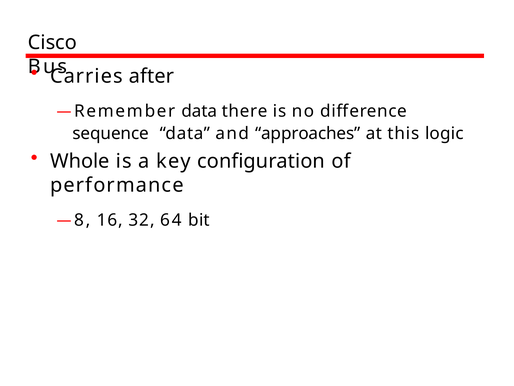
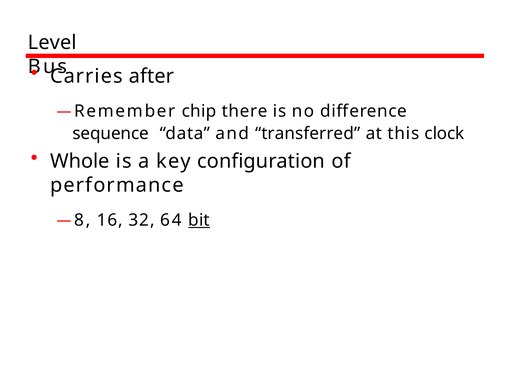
Cisco: Cisco -> Level (52, 43)
—Remember data: data -> chip (199, 111)
approaches: approaches -> transferred (308, 133)
logic: logic -> clock (445, 133)
bit underline: none -> present (199, 220)
